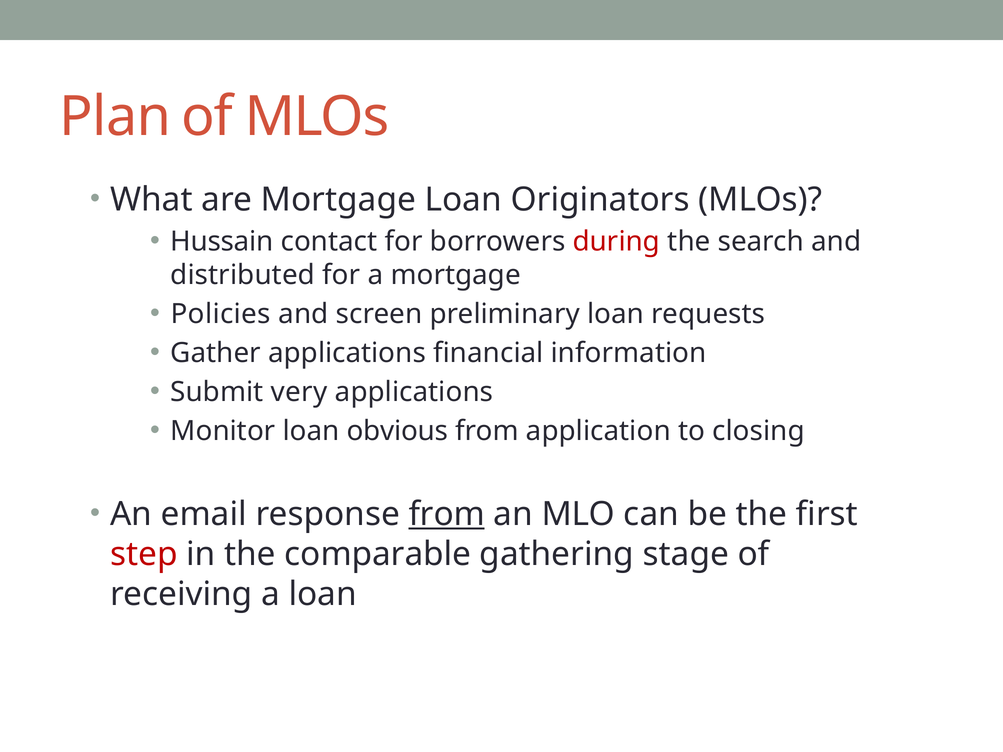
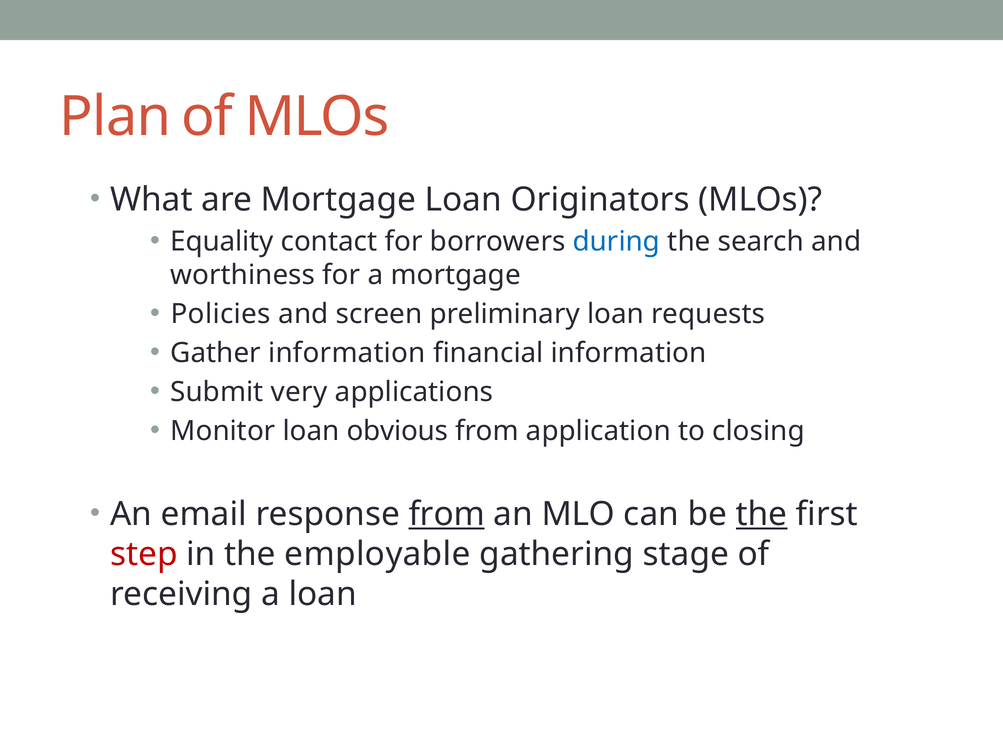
Hussain: Hussain -> Equality (222, 242)
during colour: red -> blue (616, 242)
distributed: distributed -> worthiness (243, 275)
Gather applications: applications -> information (347, 353)
the underline: none -> present (762, 514)
comparable: comparable -> employable (378, 554)
